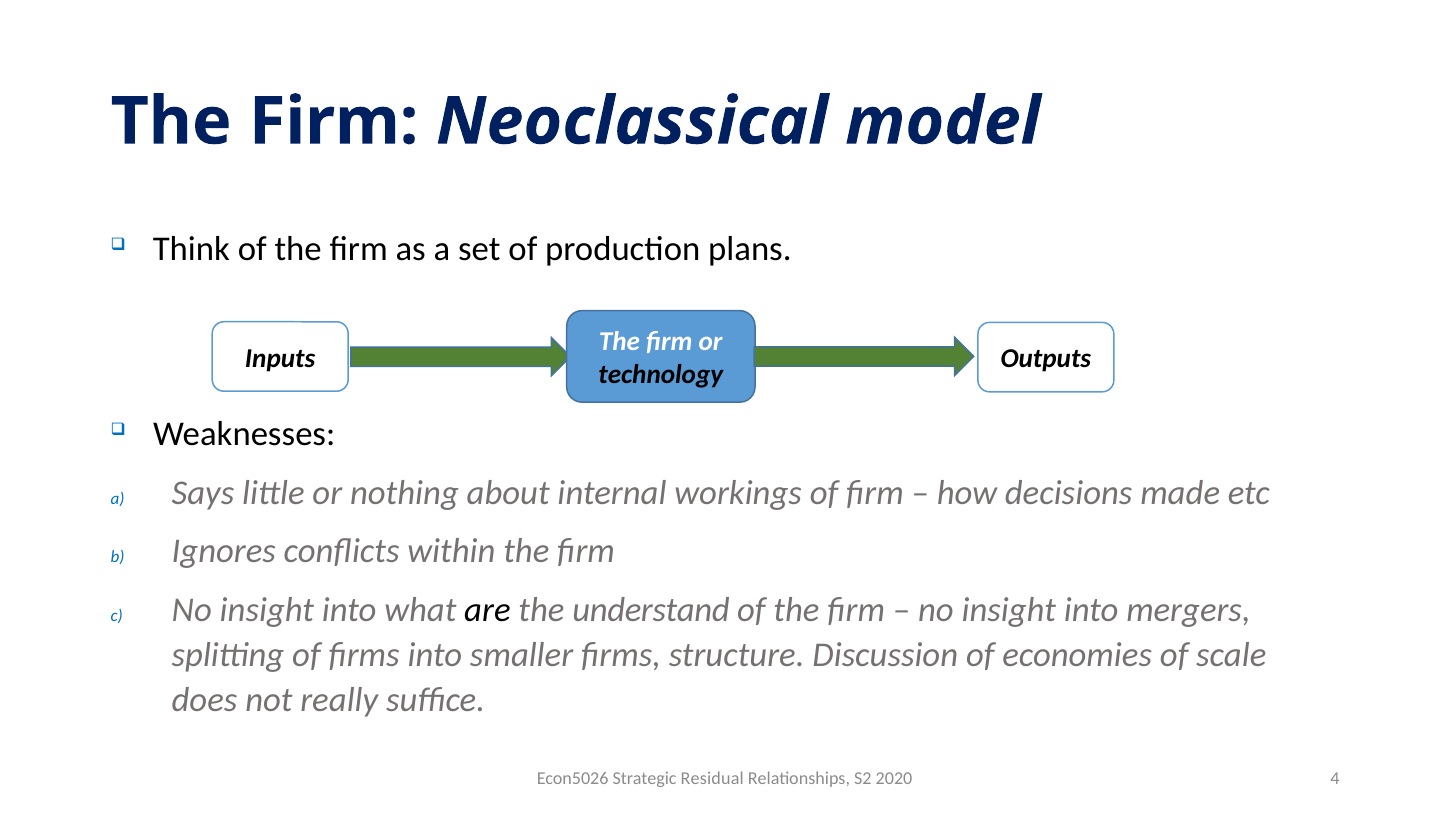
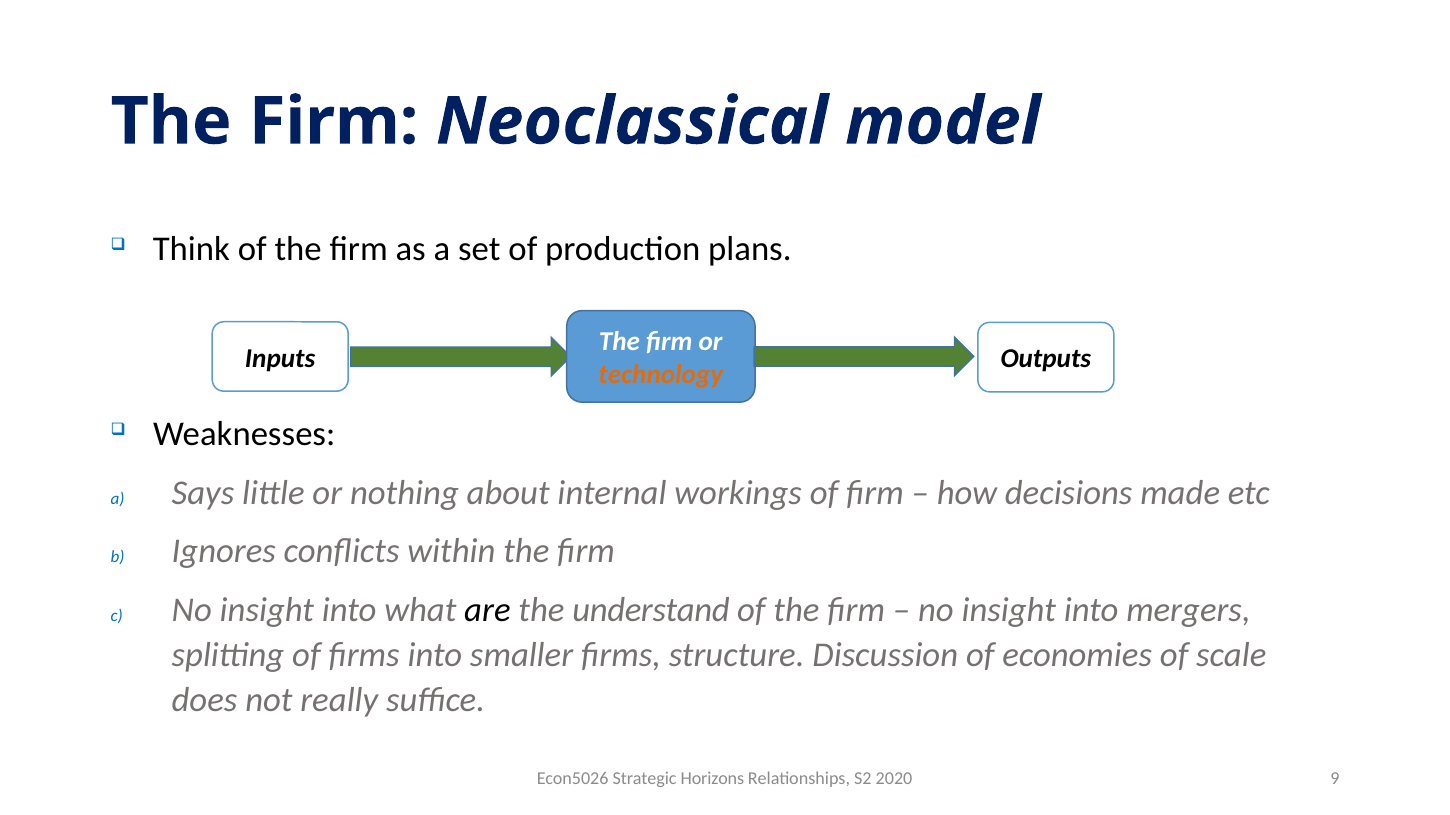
technology colour: black -> orange (661, 375)
Residual: Residual -> Horizons (712, 779)
4: 4 -> 9 (1335, 779)
